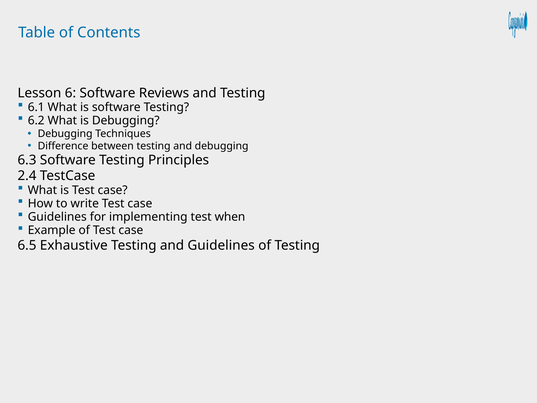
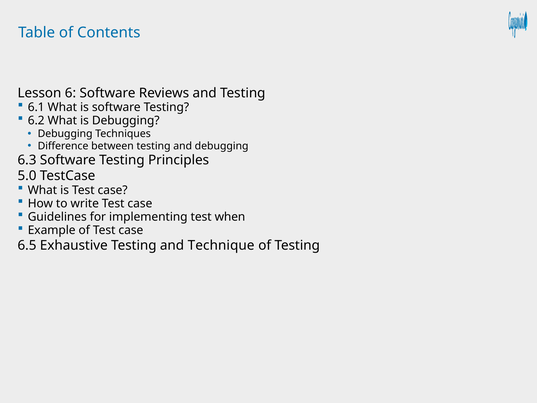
2.4: 2.4 -> 5.0 (27, 176)
and Guidelines: Guidelines -> Technique (221, 245)
